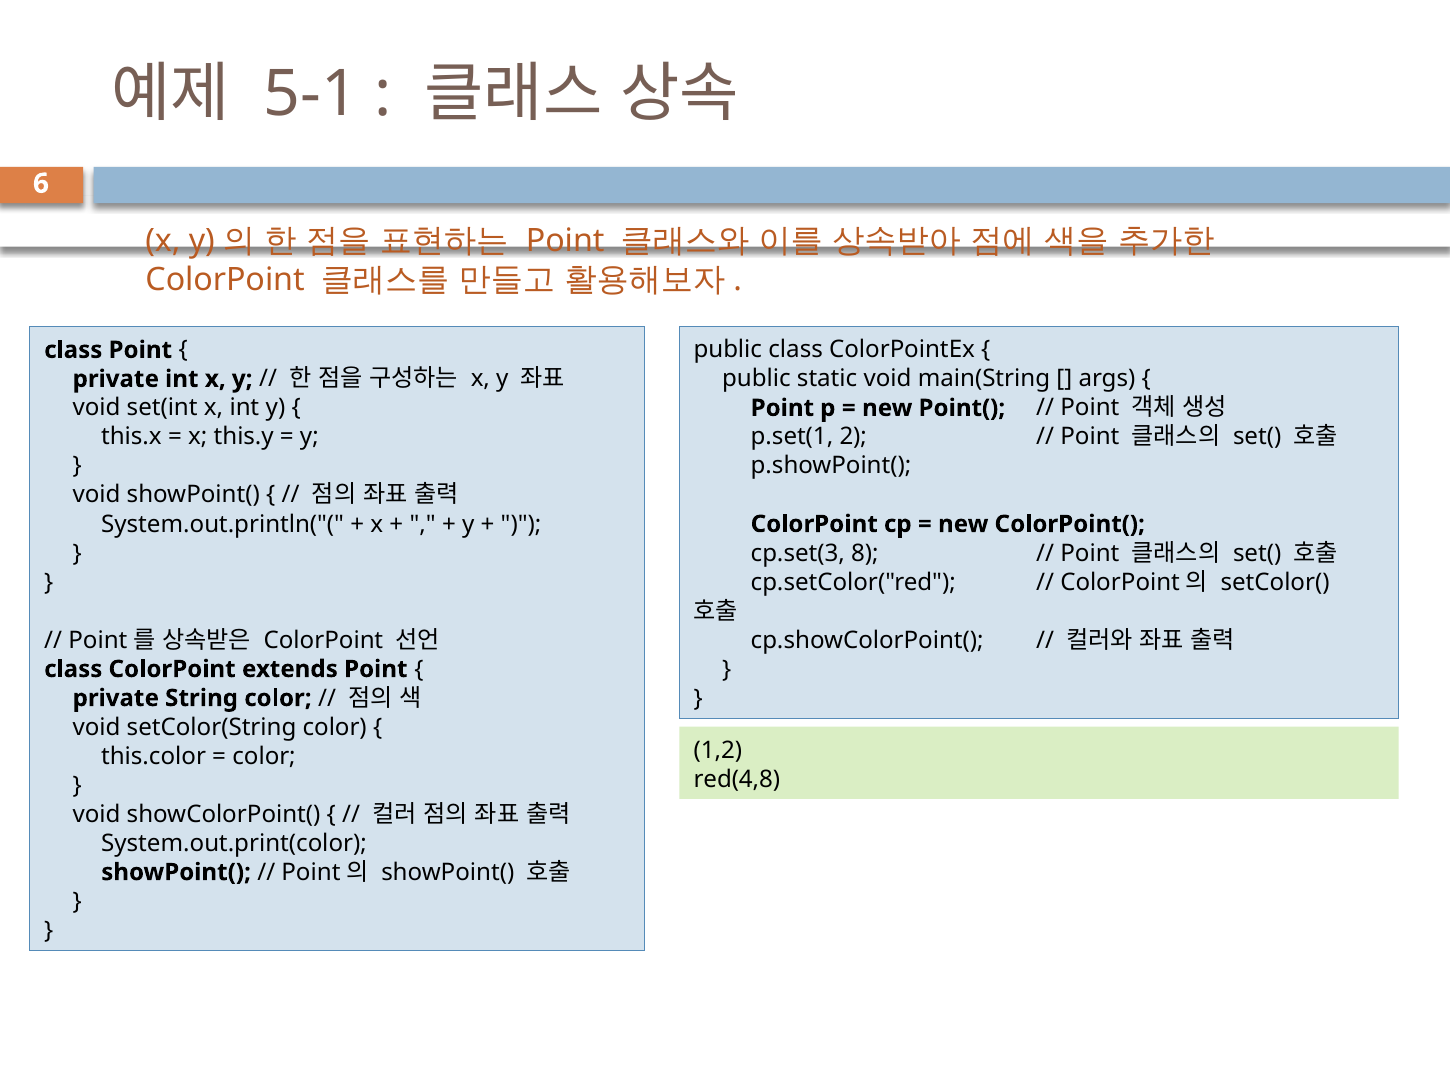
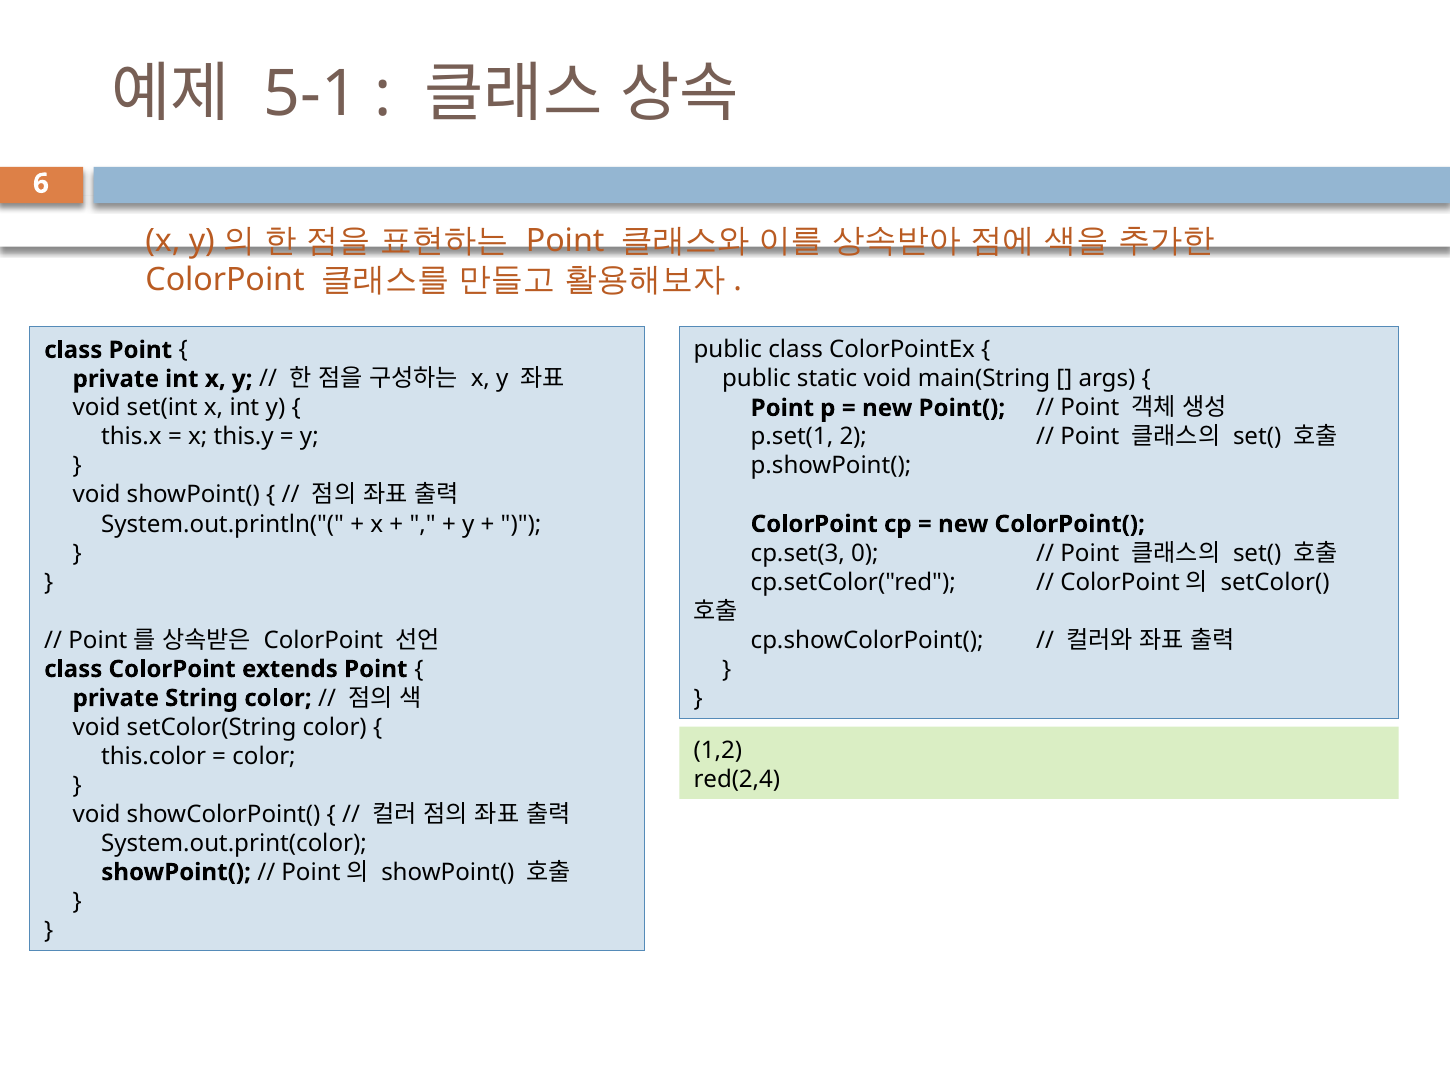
8: 8 -> 0 (865, 553)
red(4,8: red(4,8 -> red(2,4 (737, 779)
